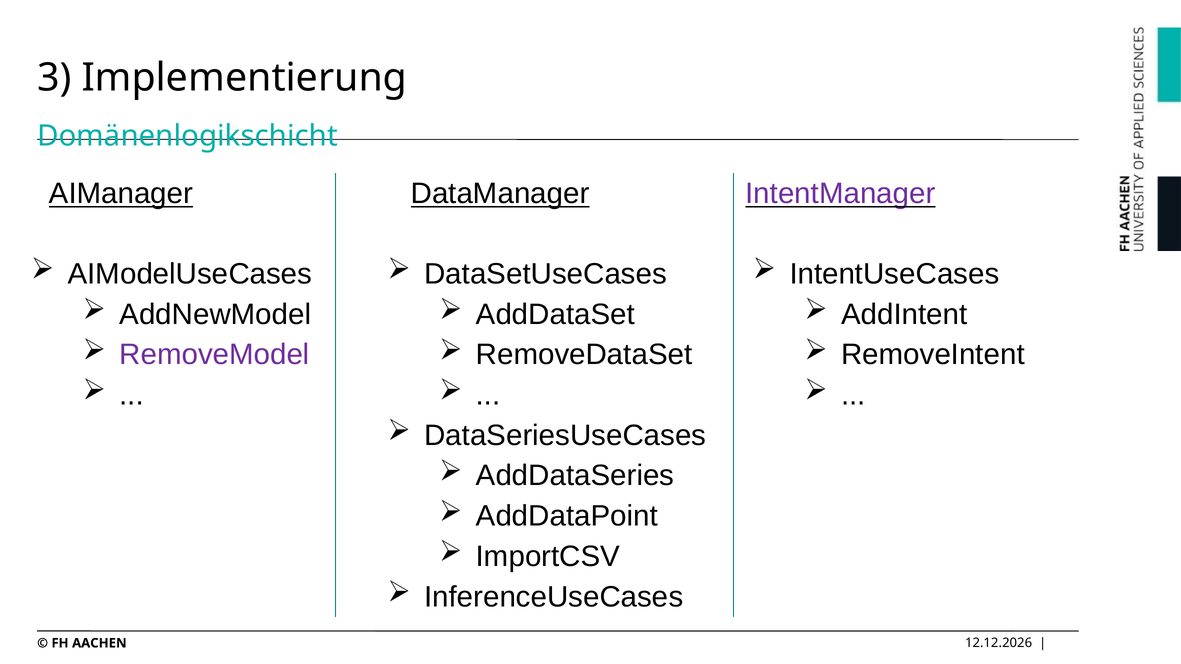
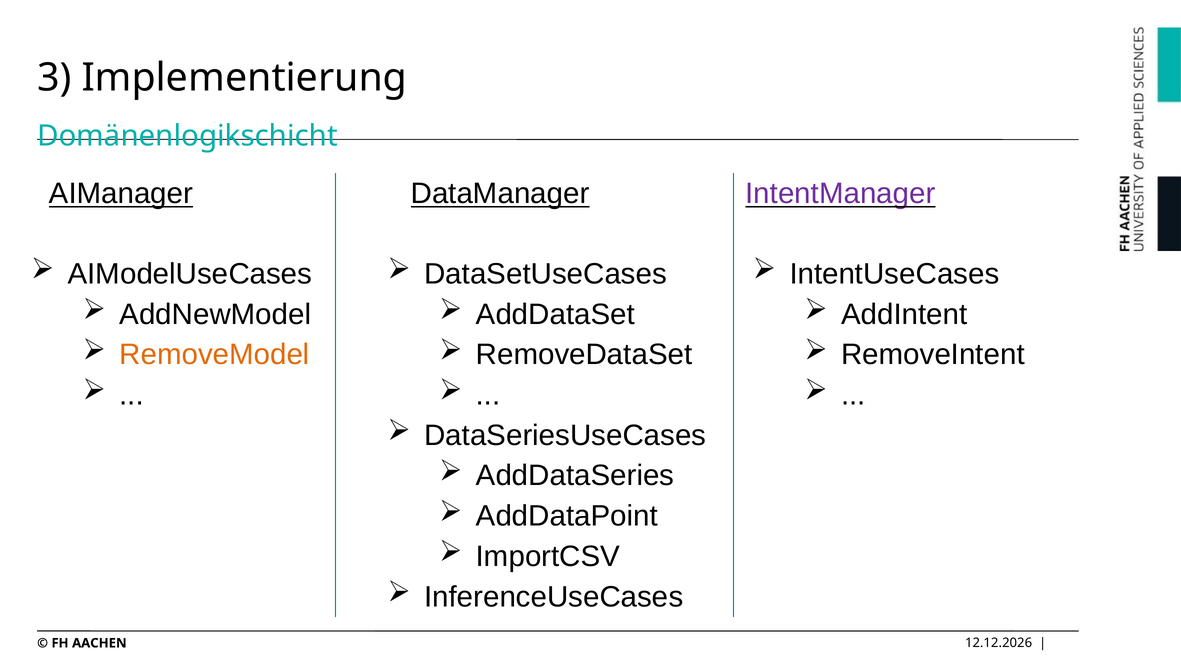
RemoveModel colour: purple -> orange (214, 355)
